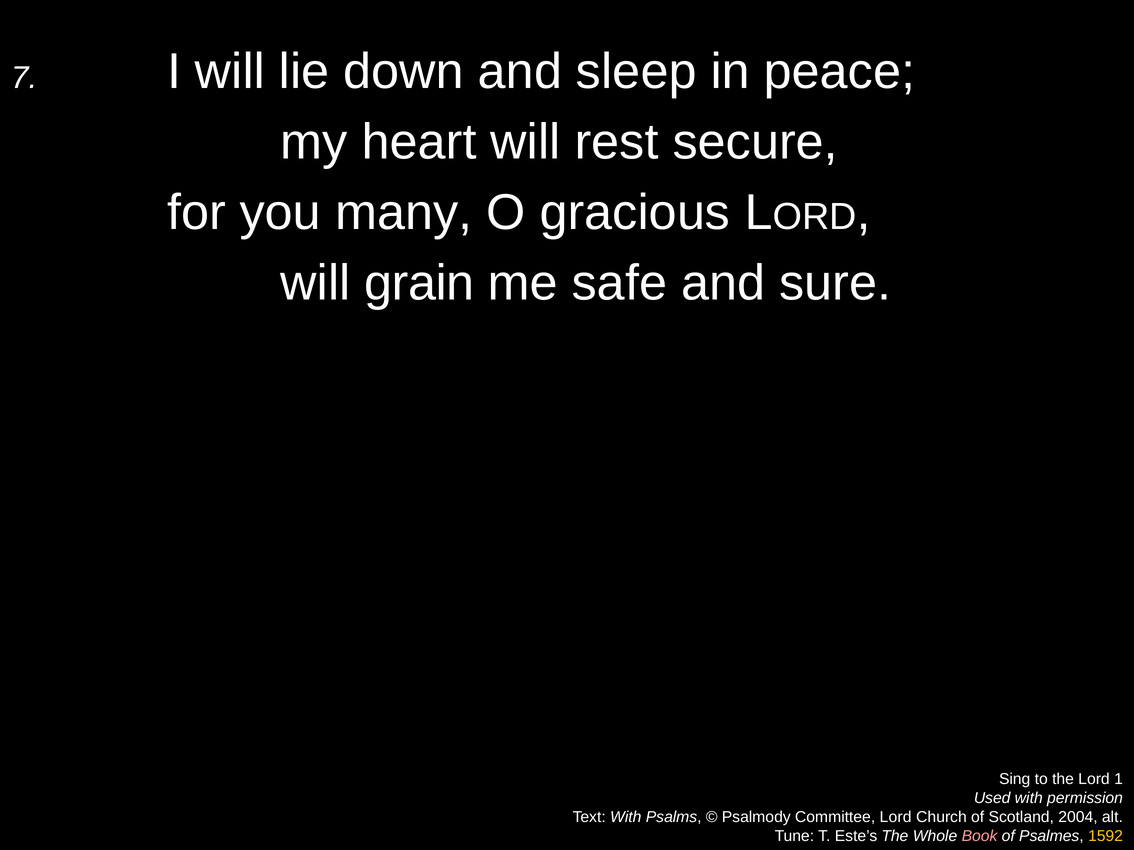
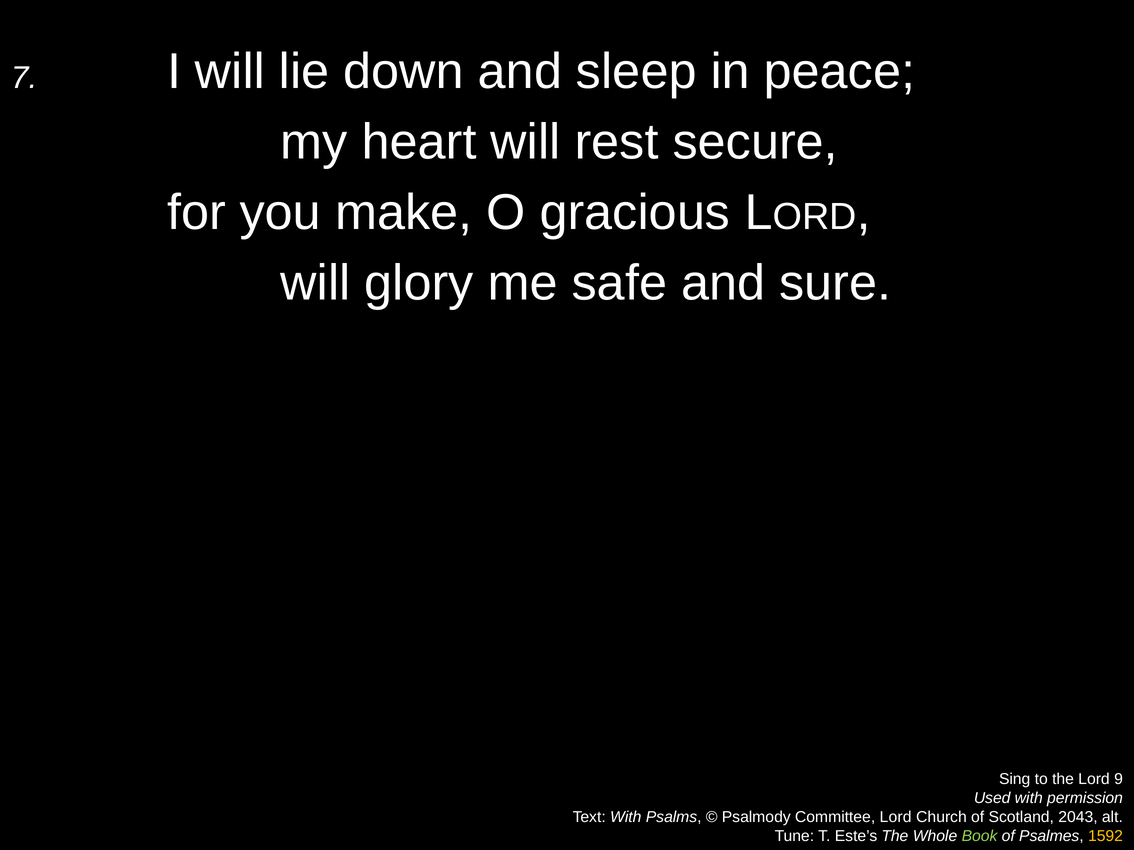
many: many -> make (404, 213)
grain: grain -> glory (419, 283)
1: 1 -> 9 (1119, 780)
2004: 2004 -> 2043 (1078, 817)
Book colour: pink -> light green (980, 836)
